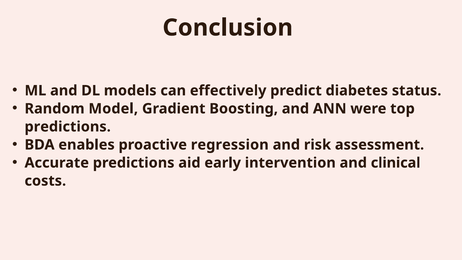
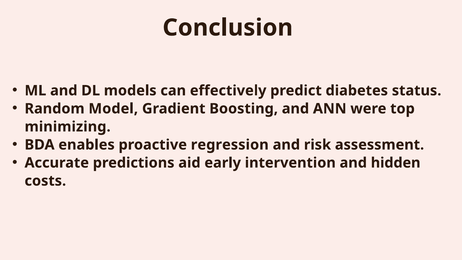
predictions: predictions -> minimizing (68, 127)
clinical: clinical -> hidden (396, 163)
